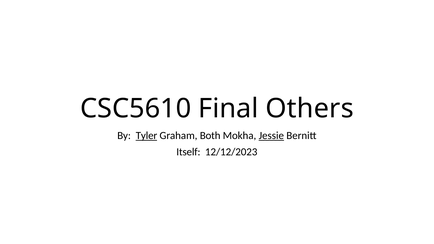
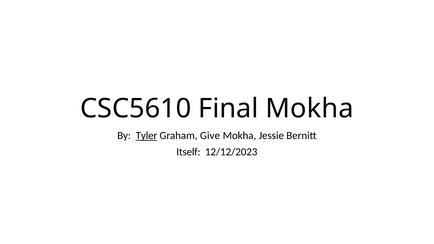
Final Others: Others -> Mokha (310, 108)
Both: Both -> Give (210, 136)
Jessie underline: present -> none (271, 136)
